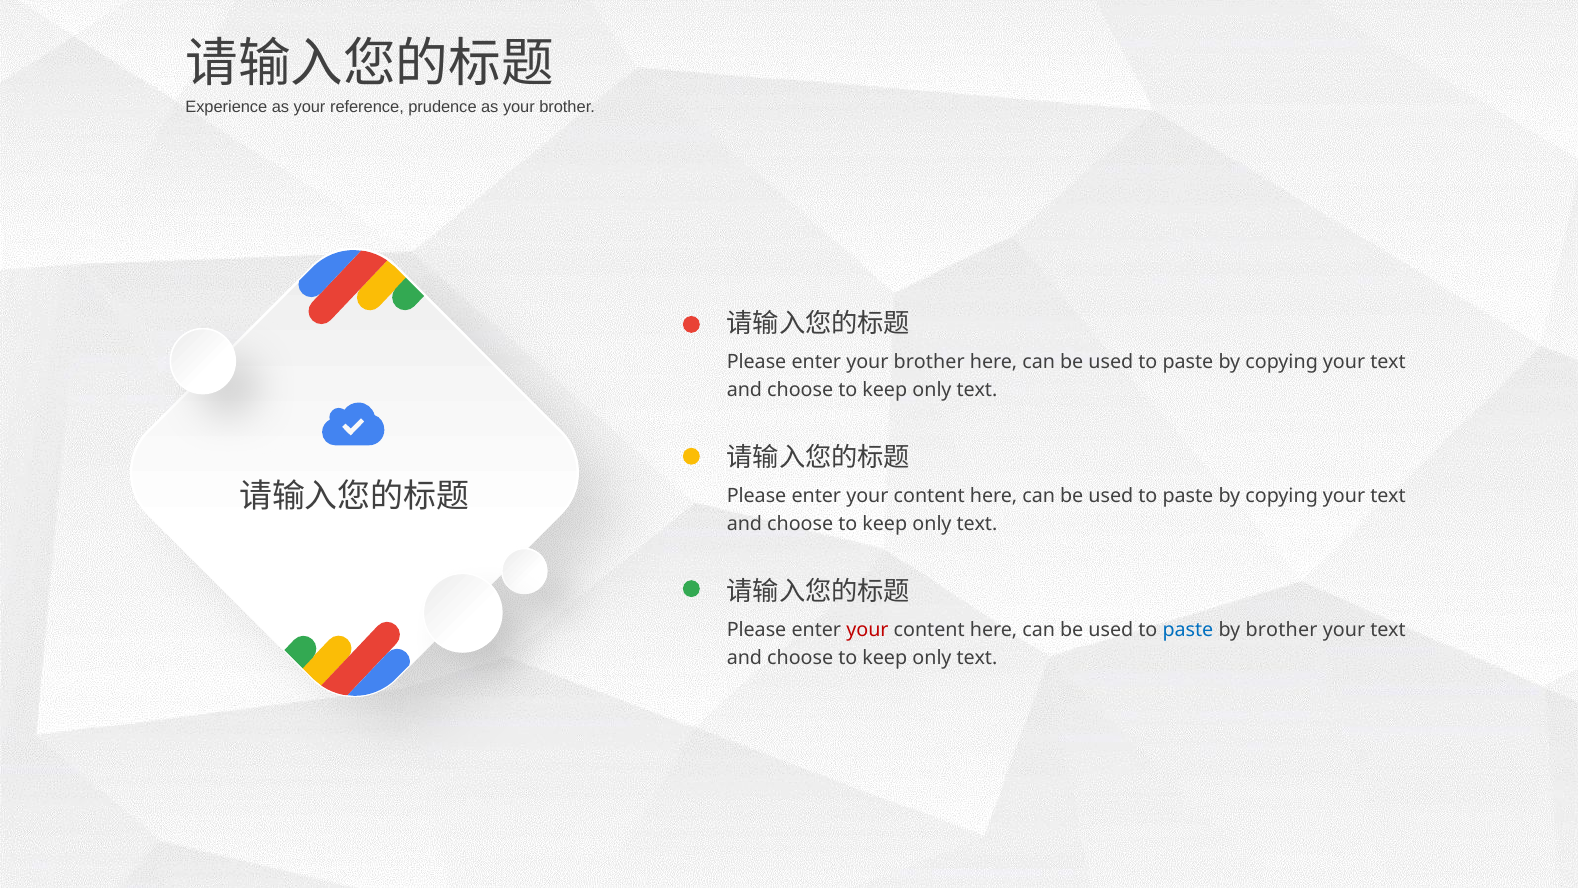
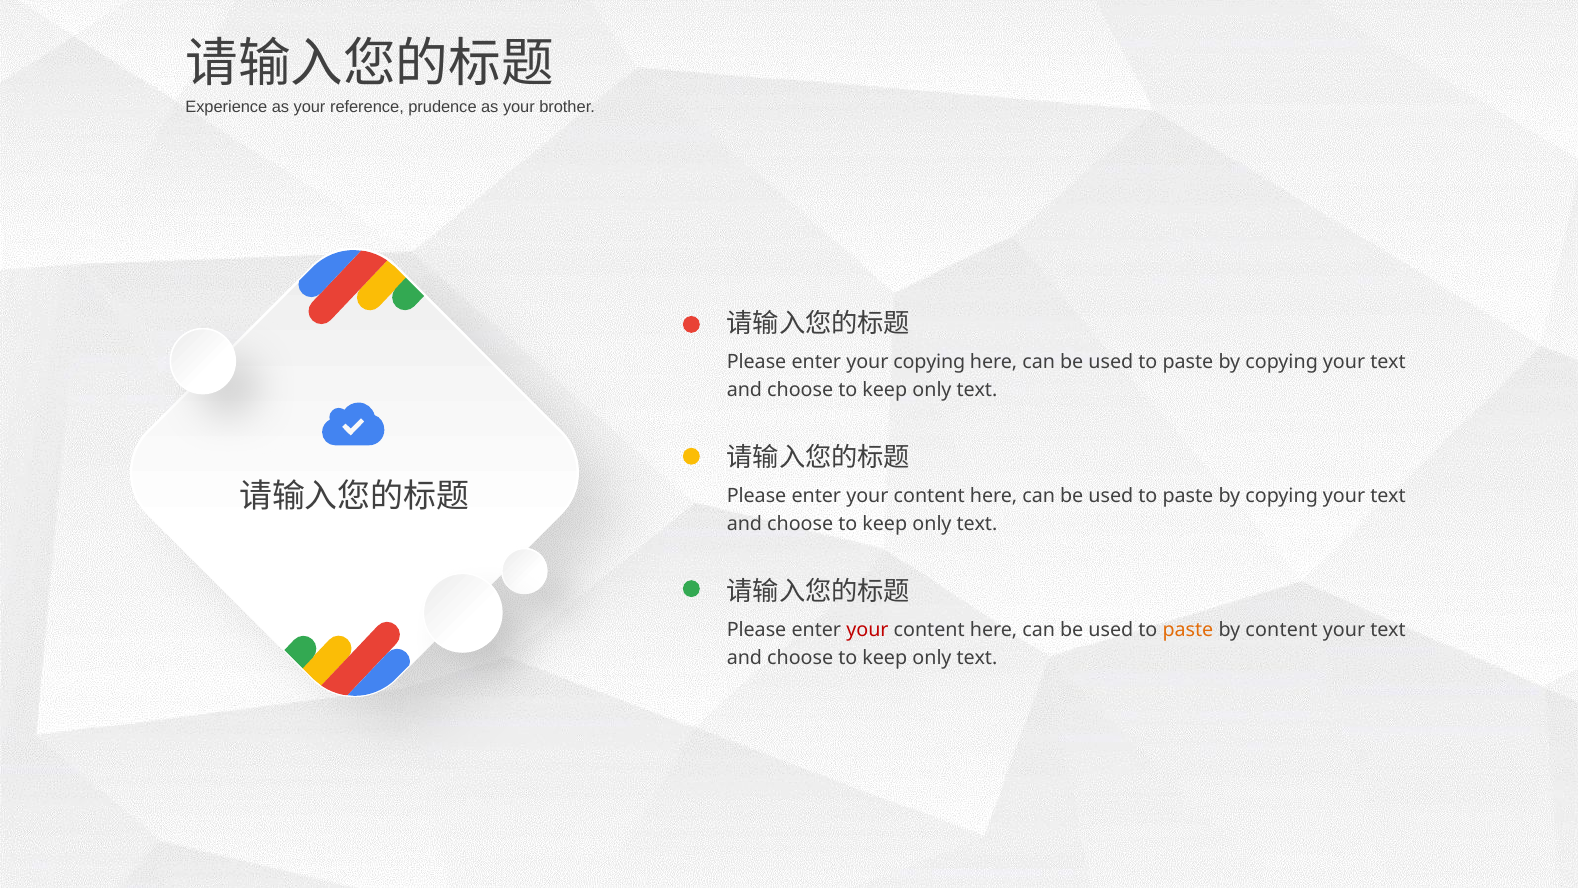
enter your brother: brother -> copying (929, 362)
paste colour: blue -> orange (1188, 630)
by brother: brother -> content (1282, 630)
